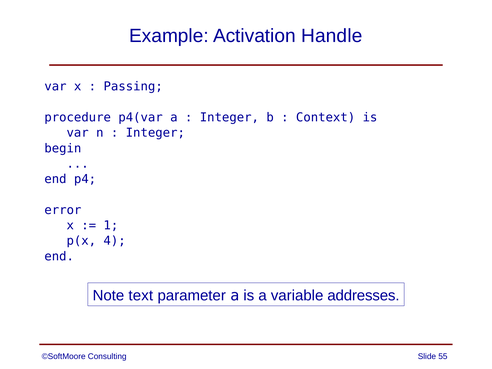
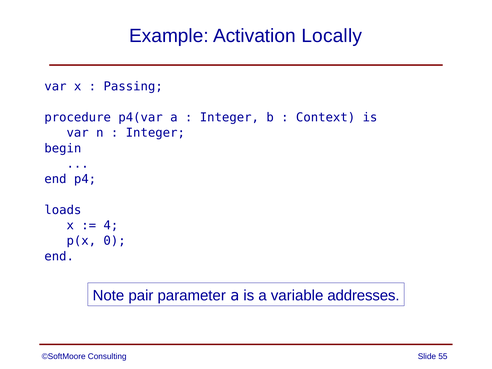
Handle: Handle -> Locally (332, 36)
error: error -> loads (63, 210)
1: 1 -> 4 (111, 225)
4: 4 -> 0 (115, 241)
text: text -> pair (141, 295)
